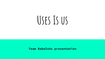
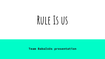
Uses: Uses -> Rule (44, 21)
